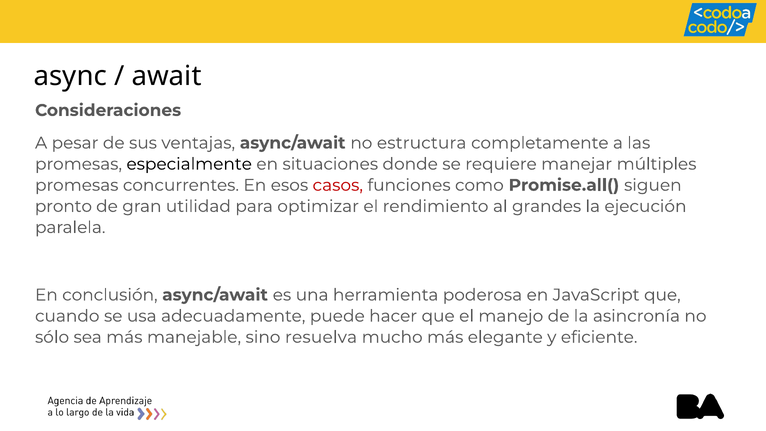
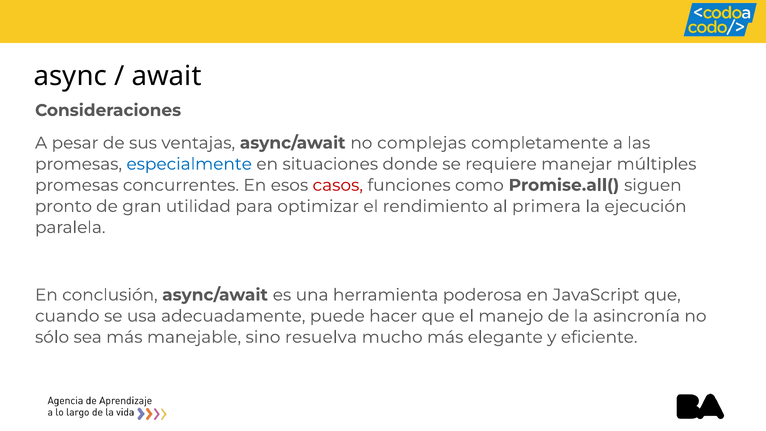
estructura: estructura -> complejas (422, 143)
especialmente colour: black -> blue (189, 164)
grandes: grandes -> primera (546, 206)
